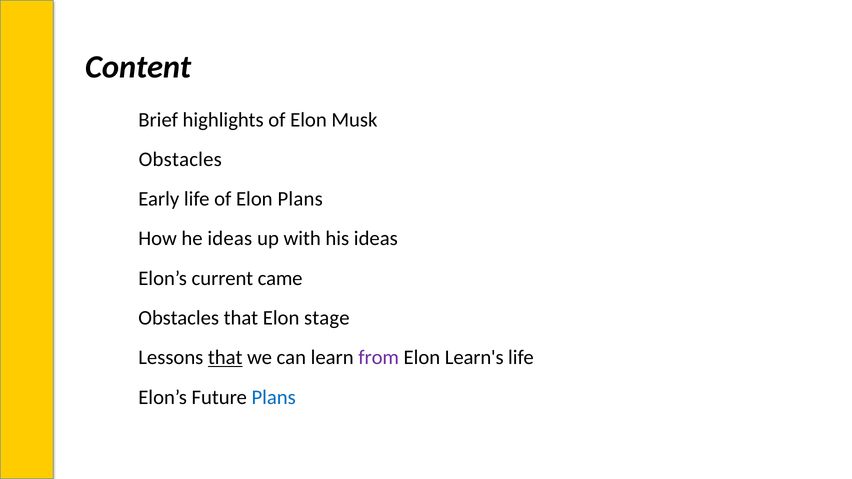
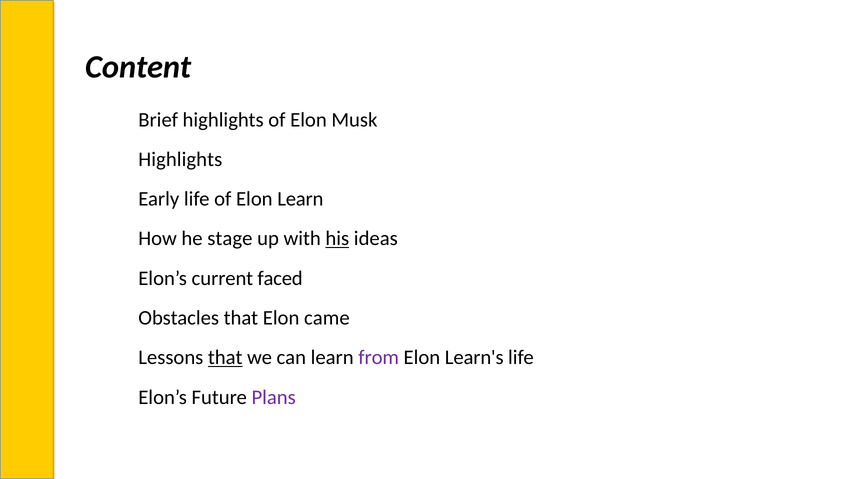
Obstacles: Obstacles -> Highlights (180, 159)
Elon Plans: Plans -> Learn (300, 199)
he ideas: ideas -> stage (230, 239)
his underline: none -> present (337, 239)
came: came -> faced (280, 278)
stage: stage -> came (327, 318)
Plans colour: blue -> purple (274, 397)
